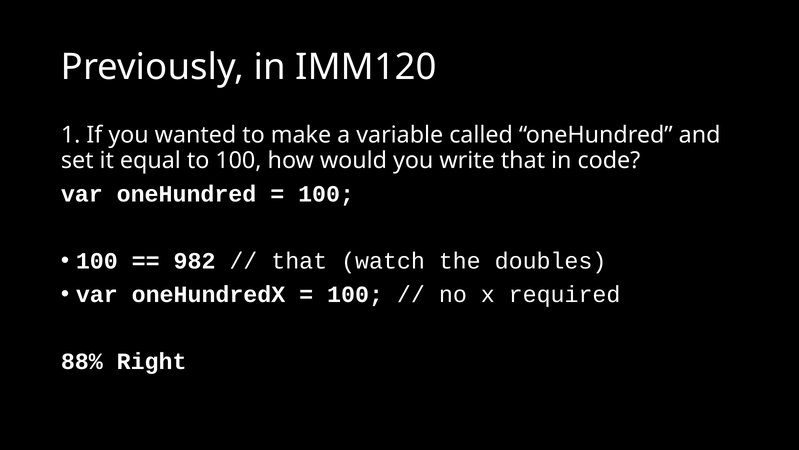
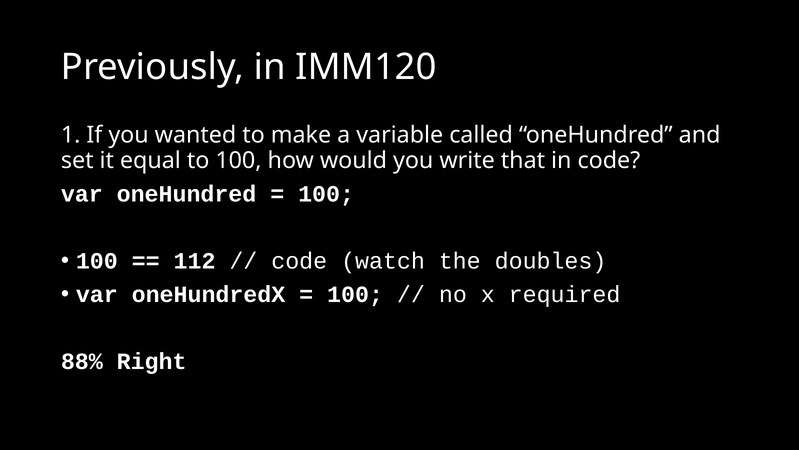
982: 982 -> 112 (195, 261)
that: that -> code (299, 261)
